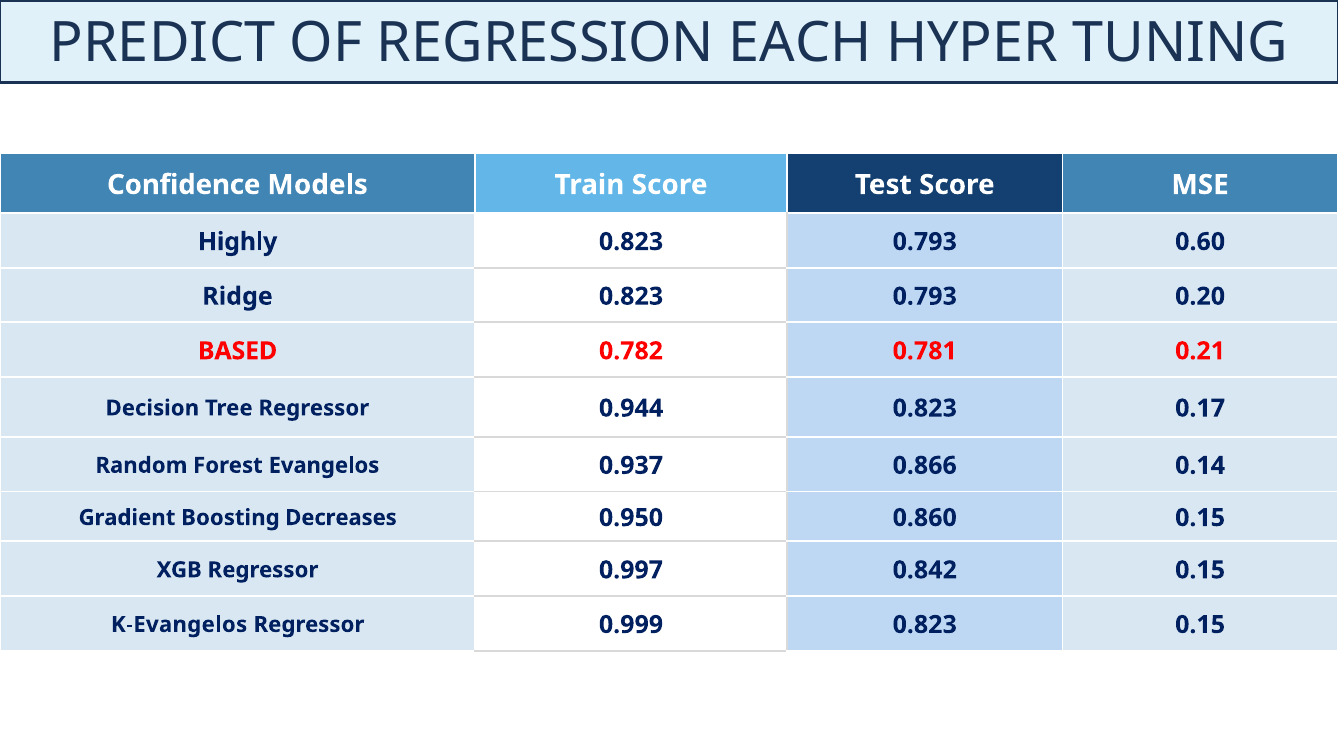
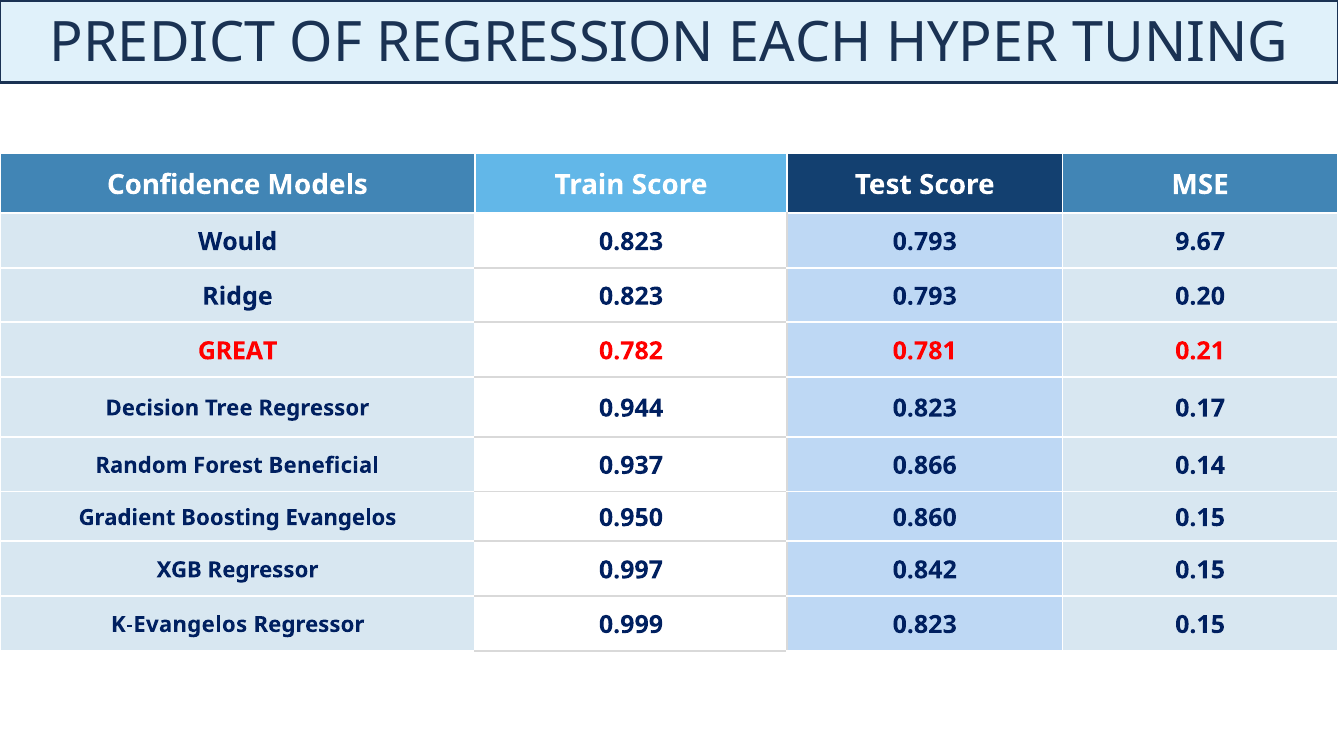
Highly: Highly -> Would (238, 242)
0.60: 0.60 -> 9.67 (1200, 242)
BASED: BASED -> GREAT (238, 351)
Evangelos: Evangelos -> Beneficial (324, 465)
Decreases: Decreases -> Evangelos (341, 517)
